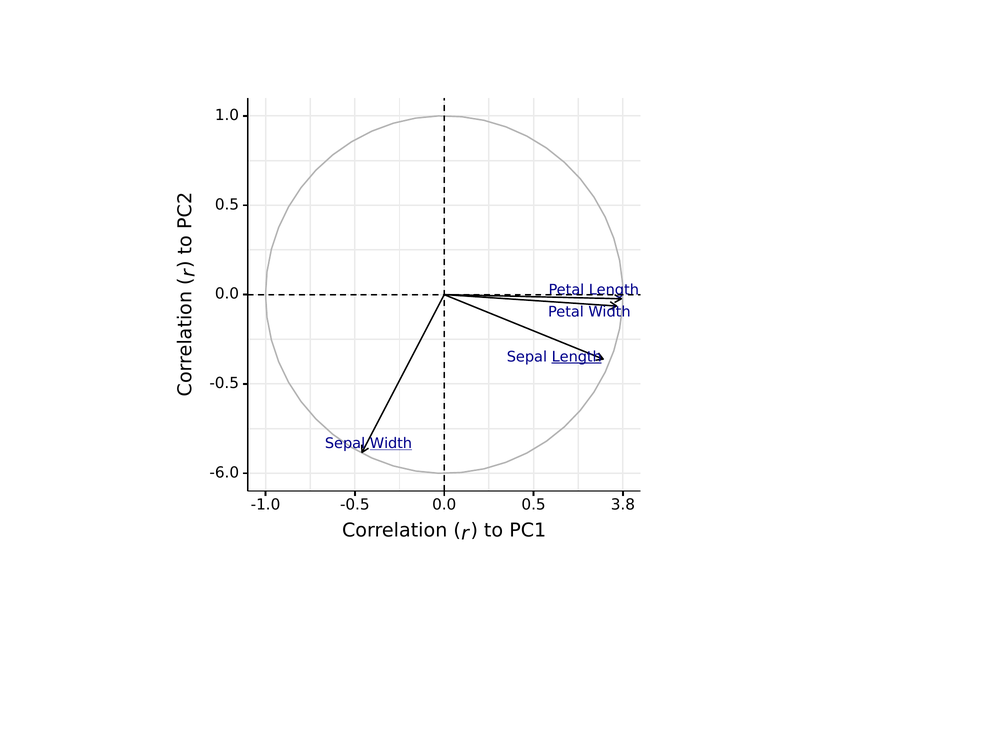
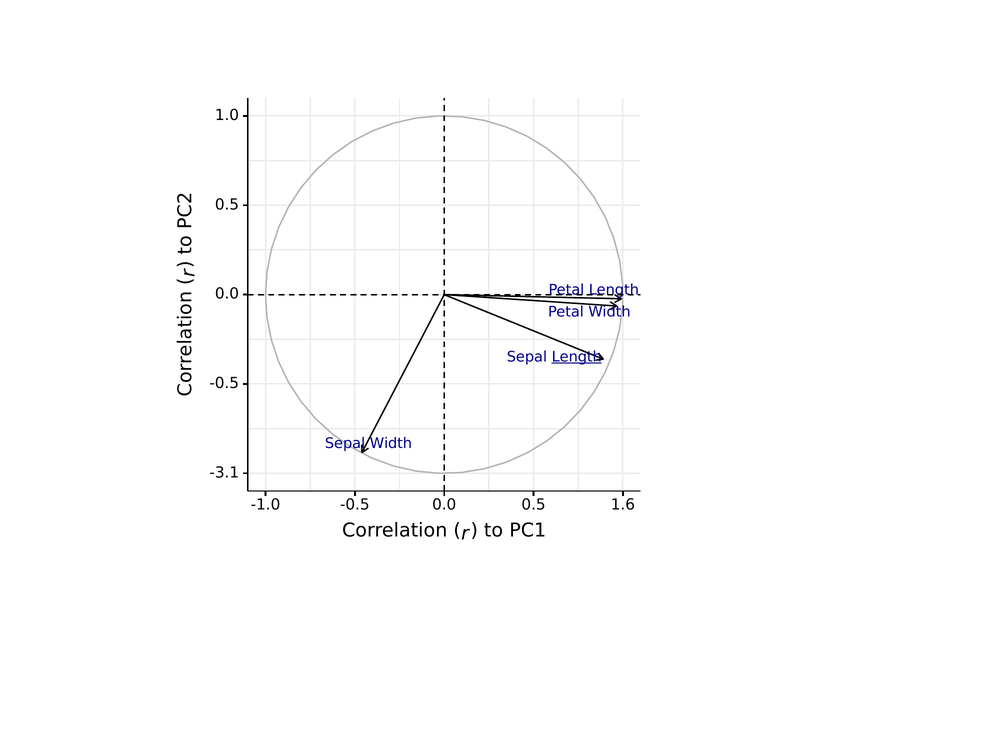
Width underline: present -> none (391, 443)
-6.0: -6.0 -> -3.1 (224, 473)
3.8: 3.8 -> 1.6 (623, 504)
